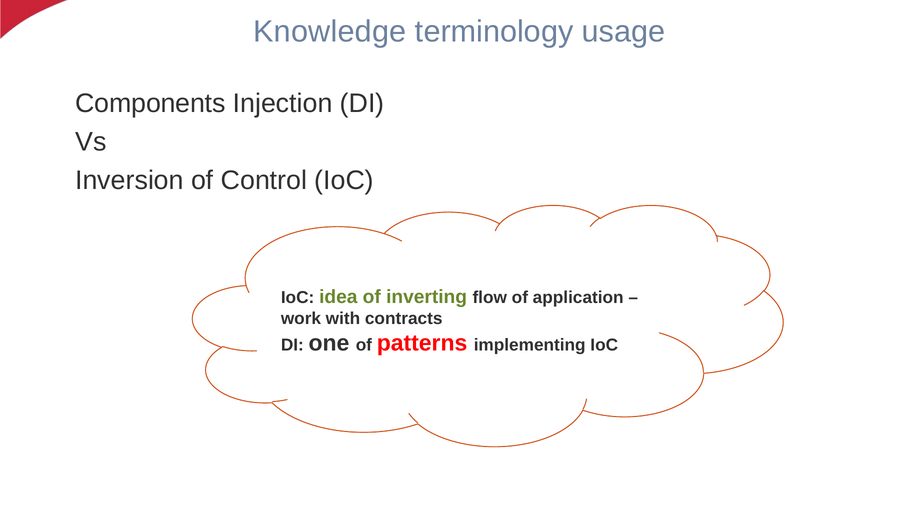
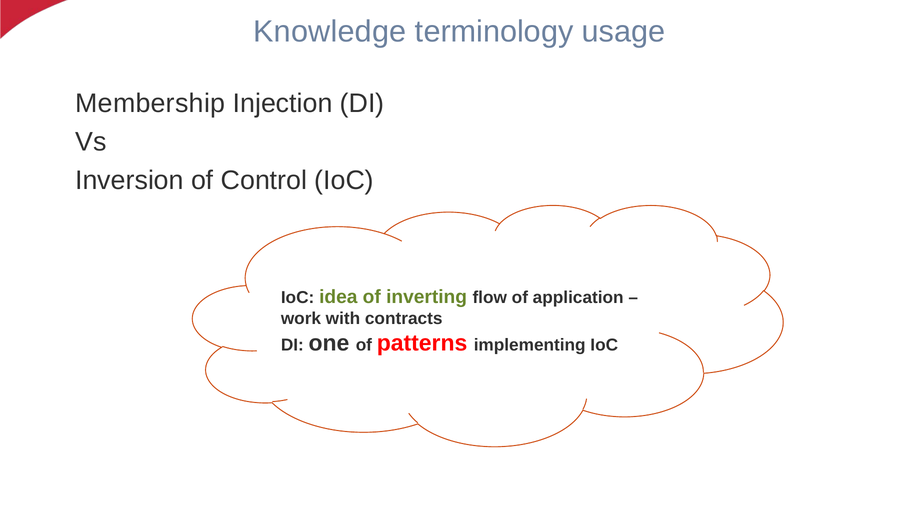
Components: Components -> Membership (150, 103)
